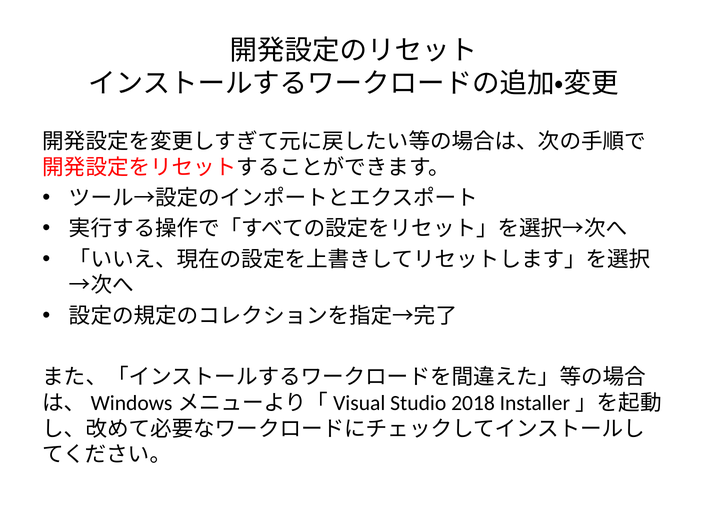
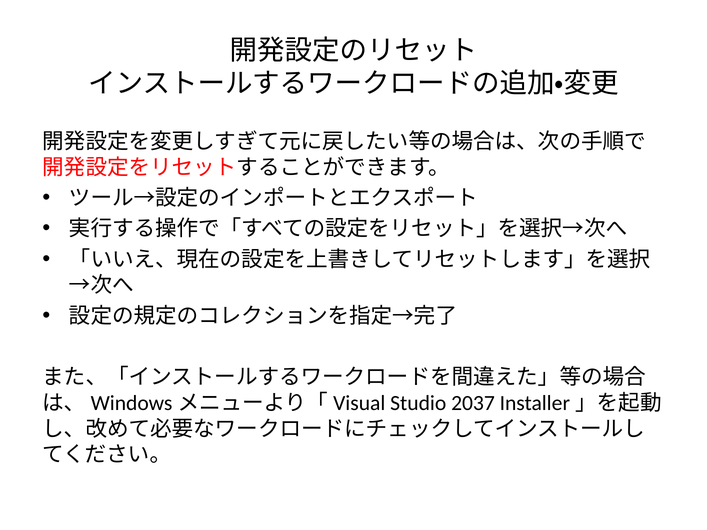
2018: 2018 -> 2037 (473, 403)
